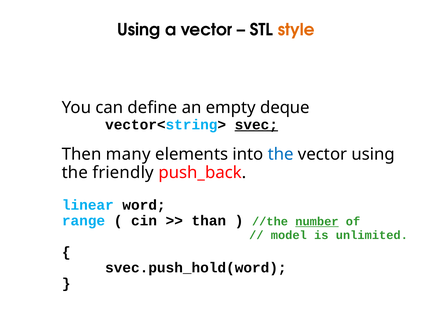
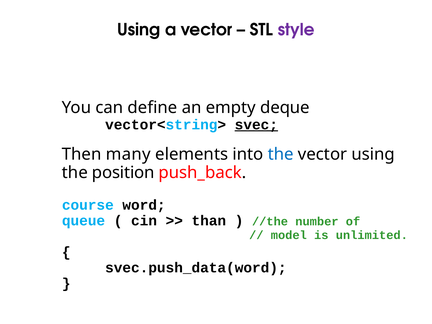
style colour: orange -> purple (296, 30)
friendly: friendly -> position (123, 173)
linear: linear -> course (88, 205)
range: range -> queue (84, 221)
number underline: present -> none (317, 222)
svec.push_hold(word: svec.push_hold(word -> svec.push_data(word (196, 268)
